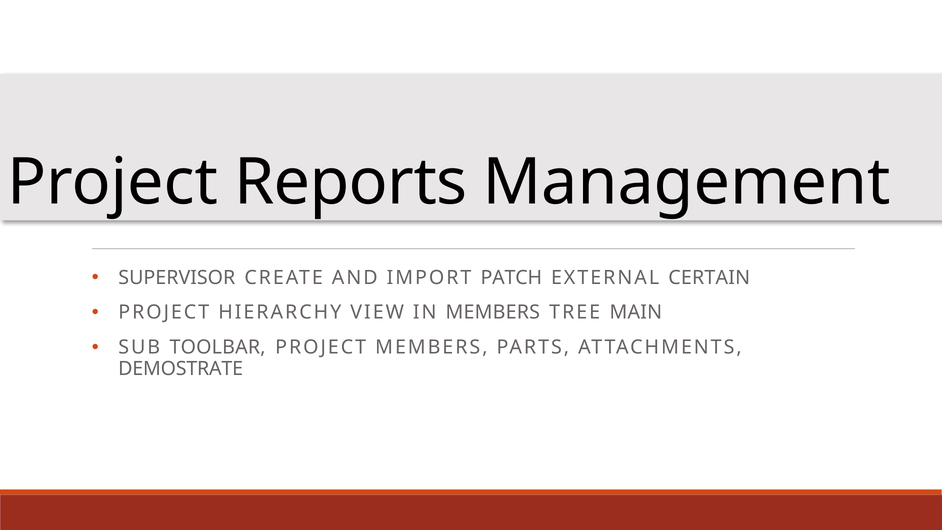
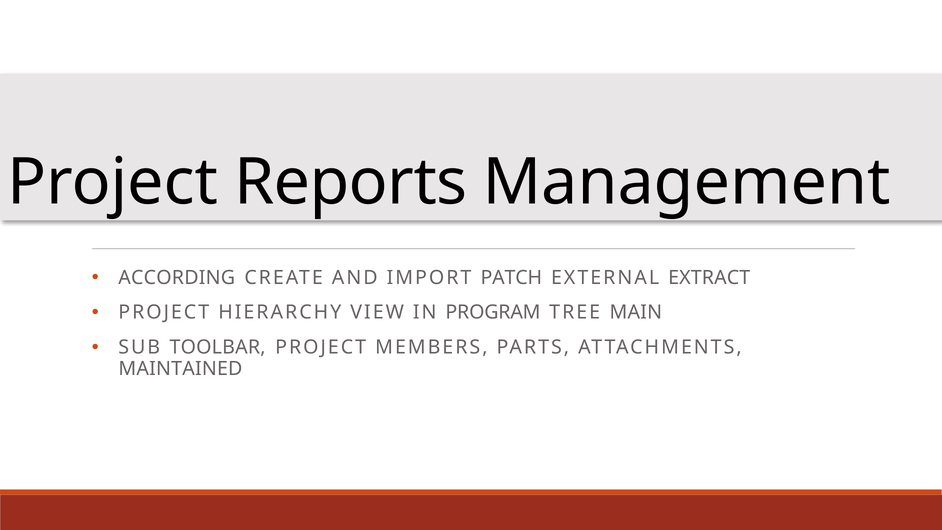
SUPERVISOR: SUPERVISOR -> ACCORDING (177, 277)
CERTAIN: CERTAIN -> EXTRACT (709, 277)
IN MEMBERS: MEMBERS -> PROGRAM (493, 312)
DEMOSTRATE: DEMOSTRATE -> MAINTAINED (180, 369)
